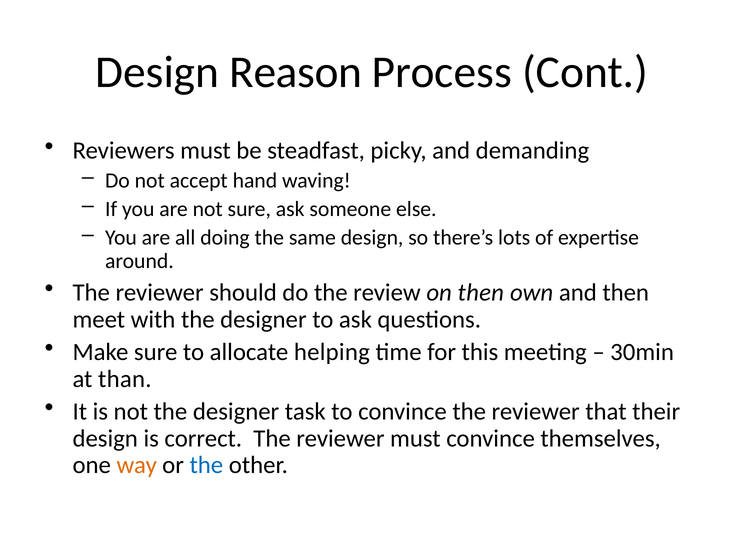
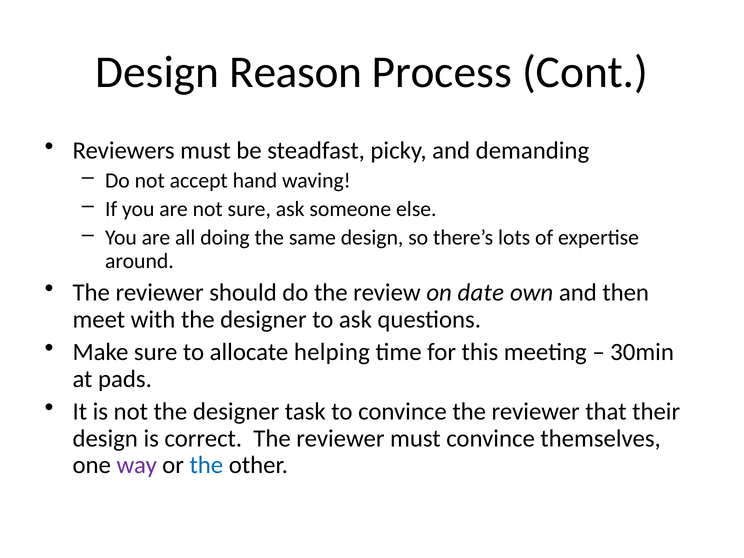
on then: then -> date (481, 293)
than: than -> pads (125, 379)
way colour: orange -> purple (137, 465)
